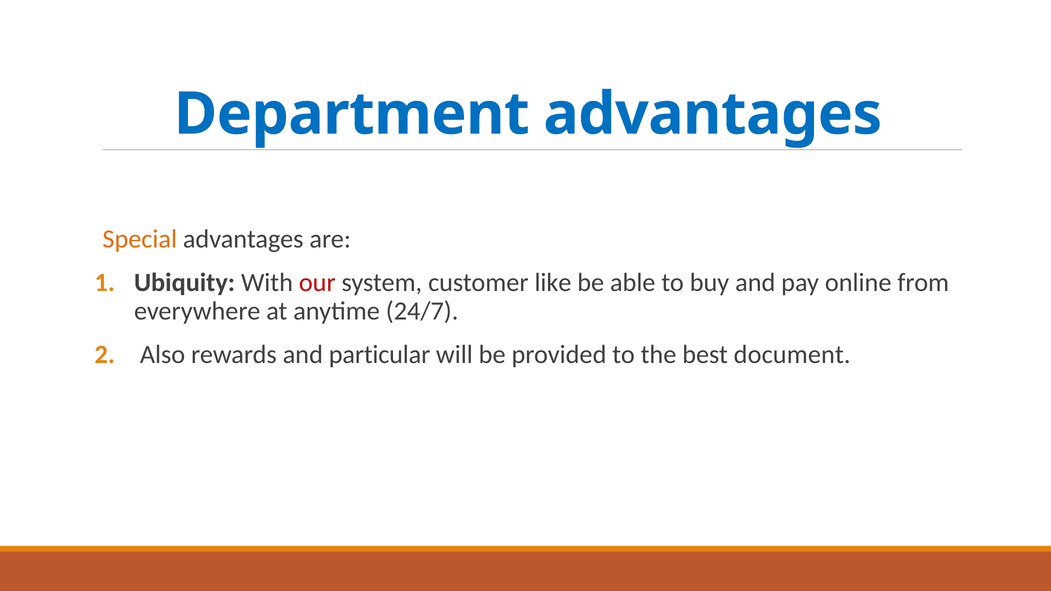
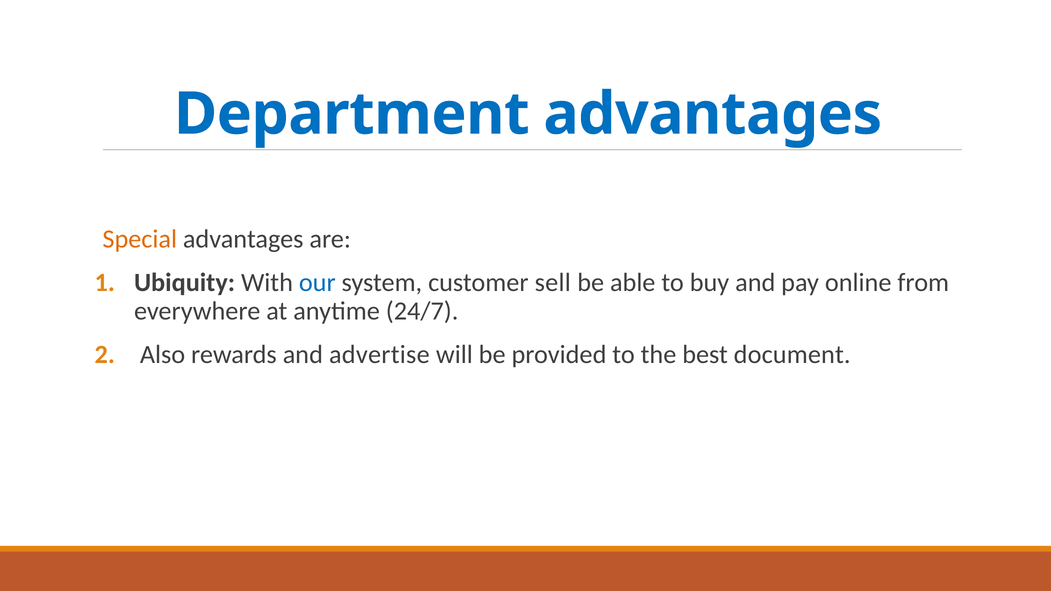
our colour: red -> blue (317, 283)
like: like -> sell (553, 283)
particular: particular -> advertise (379, 355)
